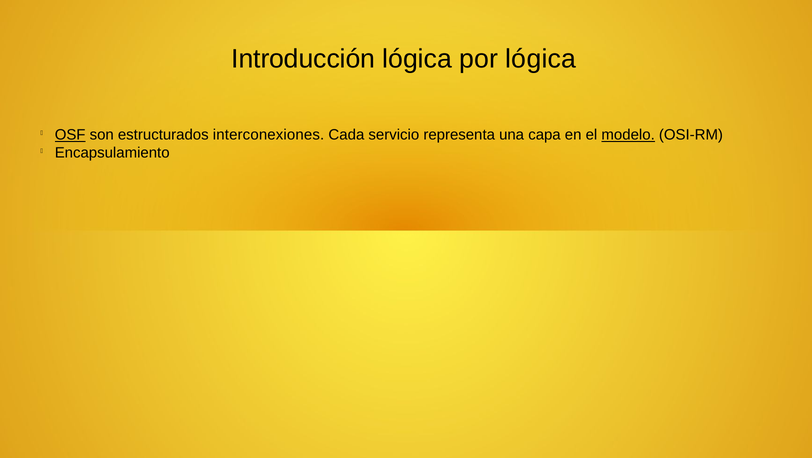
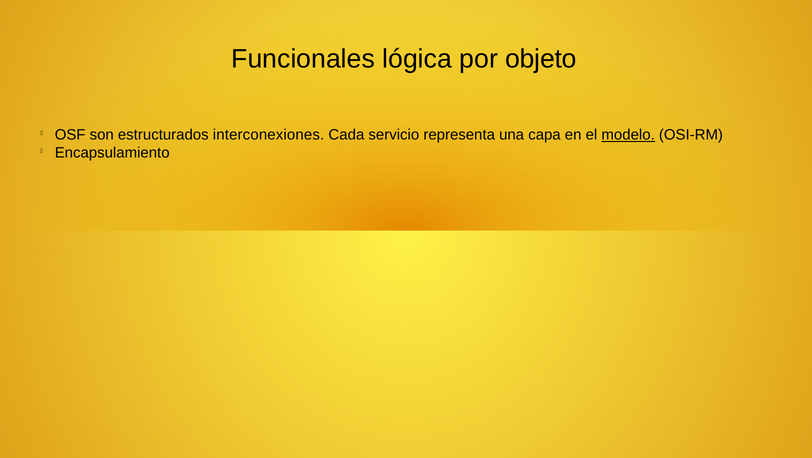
Introducción: Introducción -> Funcionales (303, 59)
por lógica: lógica -> objeto (541, 59)
OSF underline: present -> none (70, 135)
